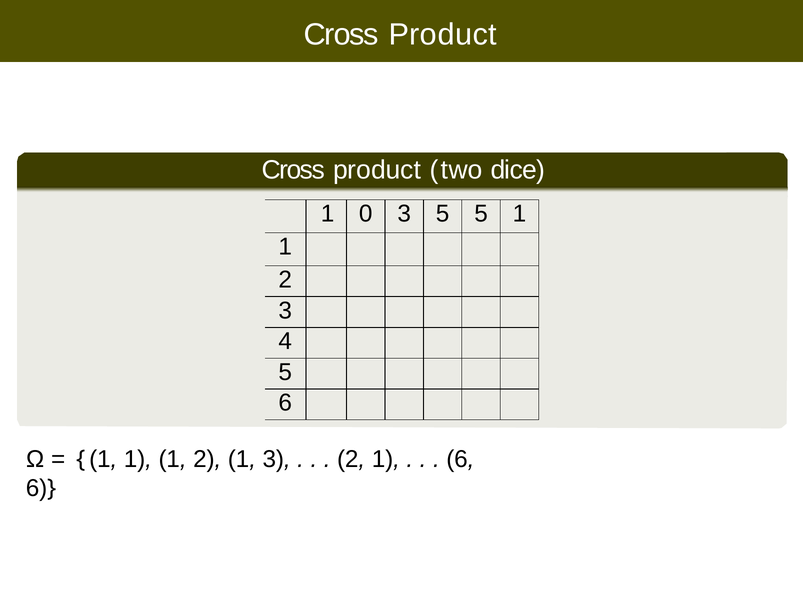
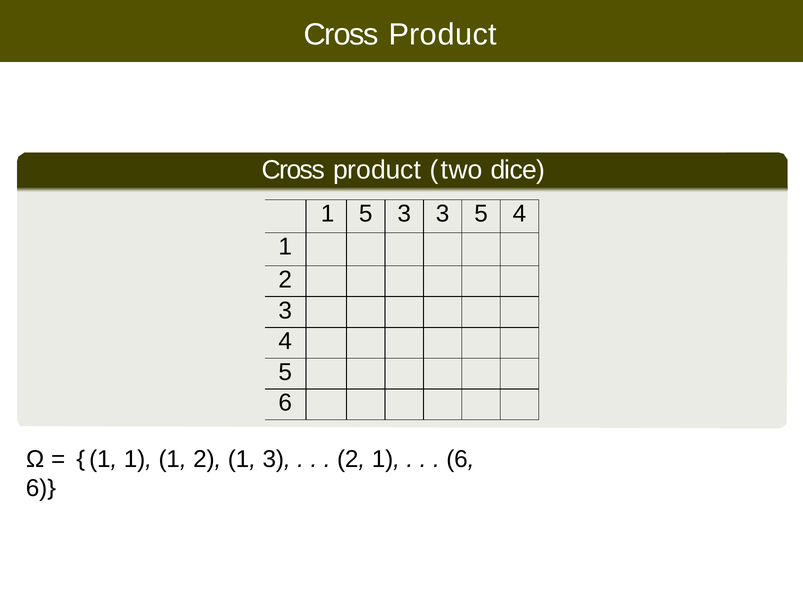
1 0: 0 -> 5 (366, 214)
3 5: 5 -> 3 (443, 214)
5 1: 1 -> 4 (520, 214)
